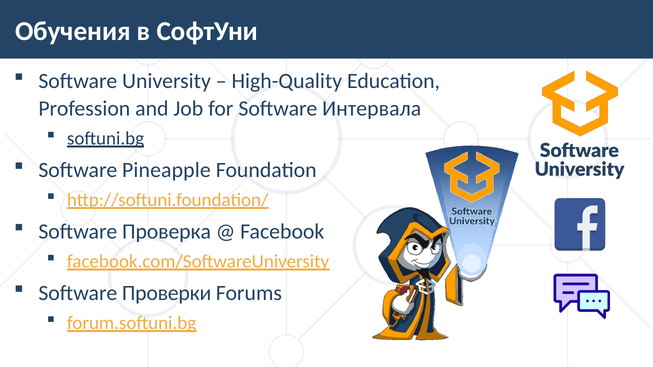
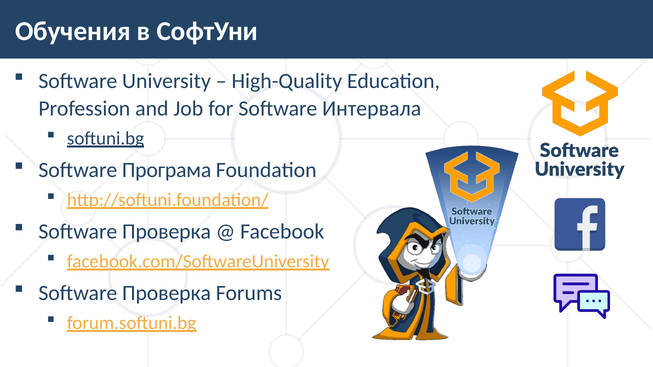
Pineapple: Pineapple -> Програма (167, 170)
Проверки: Проверки -> Проверка (167, 294)
